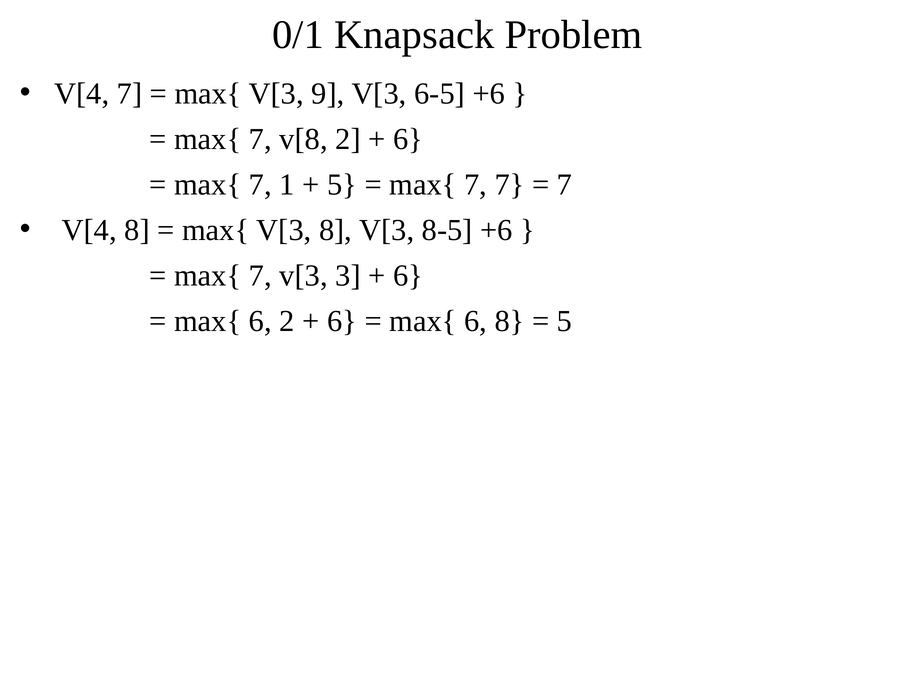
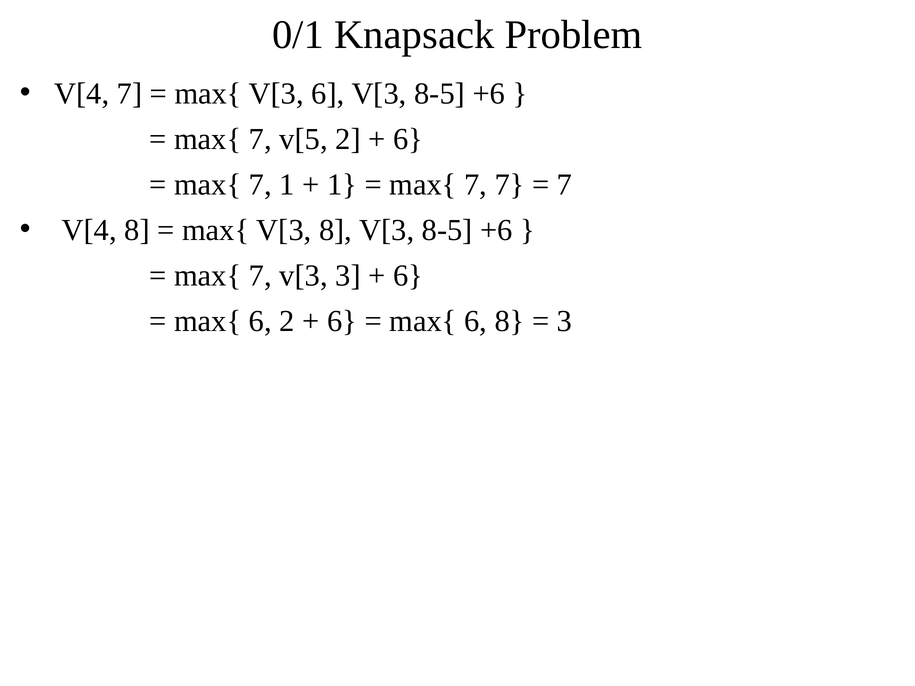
V[3 9: 9 -> 6 (328, 94)
6-5: 6-5 -> 8-5 (440, 94)
v[8: v[8 -> v[5 (304, 139)
5: 5 -> 1 (342, 185)
5: 5 -> 3 (565, 321)
